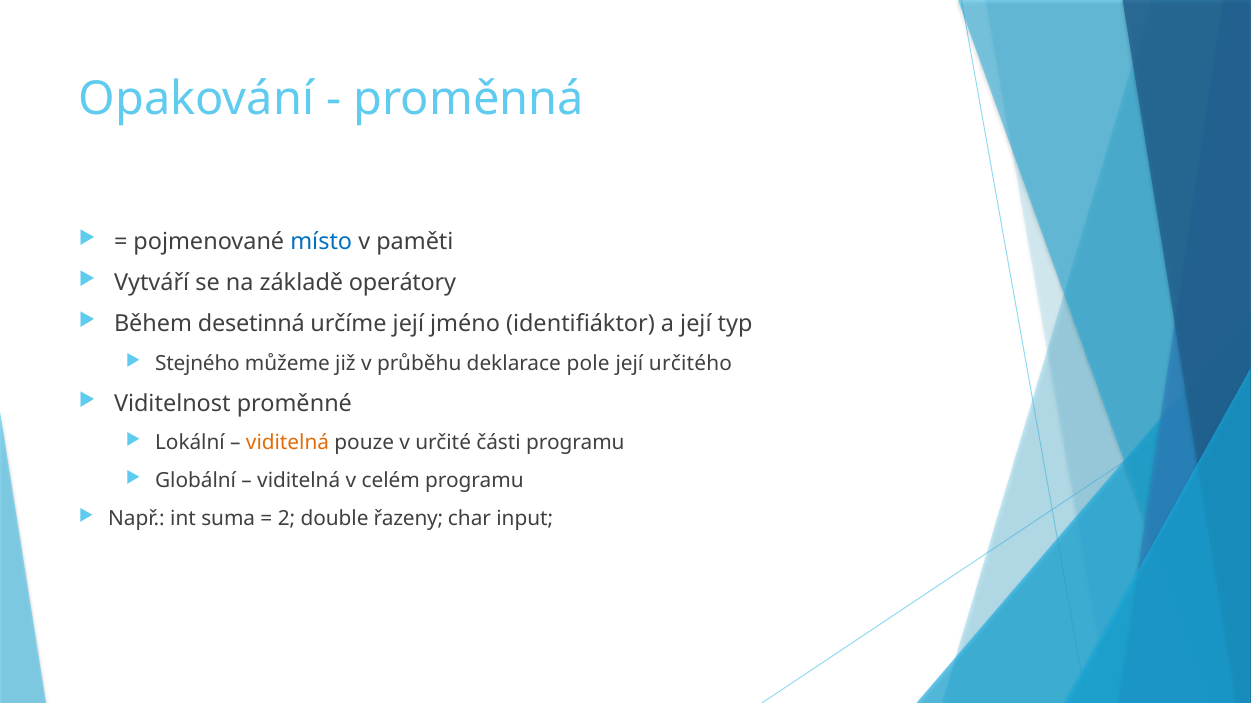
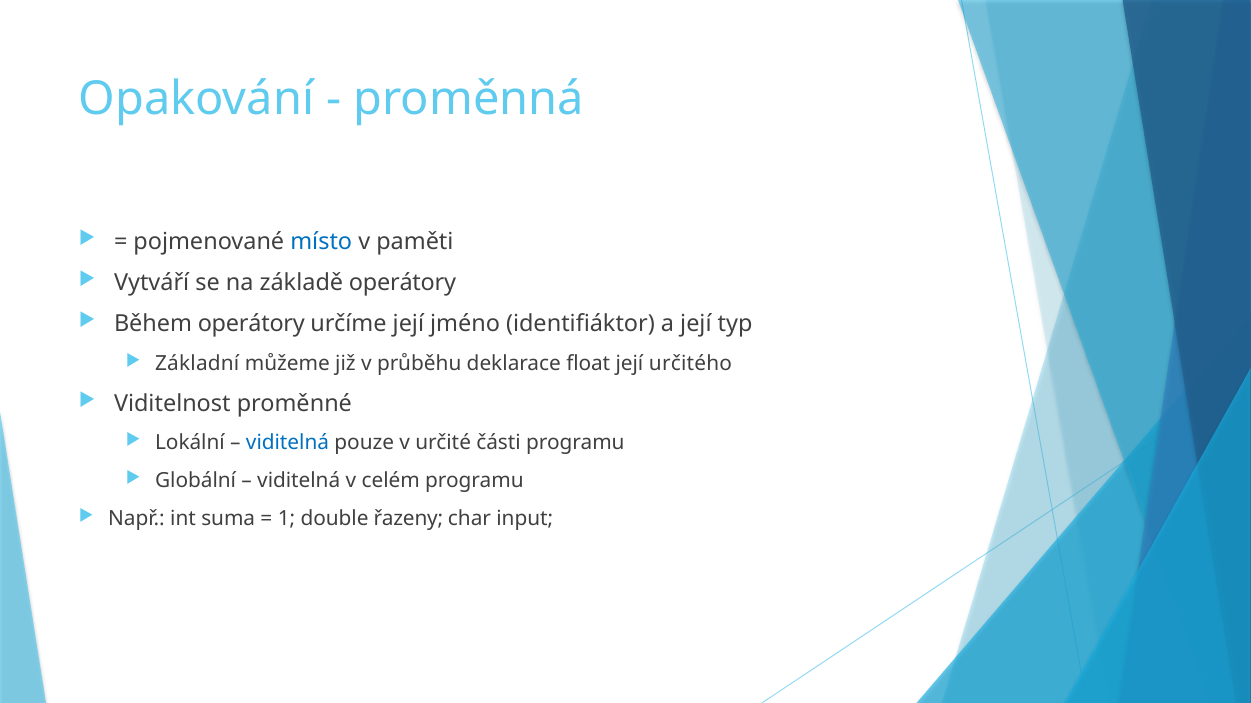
Během desetinná: desetinná -> operátory (251, 324)
Stejného: Stejného -> Základní (197, 364)
pole: pole -> float (588, 364)
viditelná colour: orange -> blue (287, 443)
2: 2 -> 1 (286, 519)
